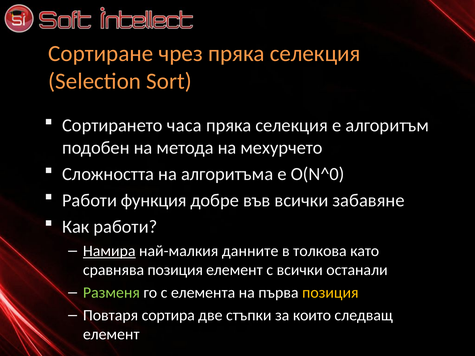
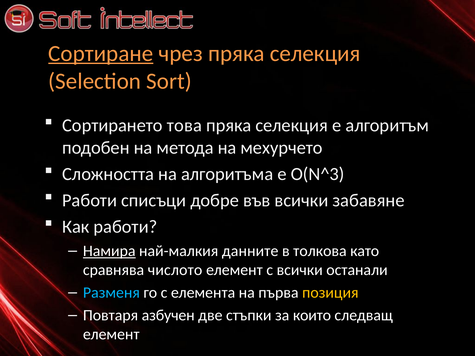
Сортиране underline: none -> present (101, 53)
часа: часа -> това (184, 126)
O(N^0: O(N^0 -> O(N^3 (318, 174)
функция: функция -> списъци (154, 201)
сравнява позиция: позиция -> числото (175, 270)
Разменя colour: light green -> light blue (111, 293)
сортира: сортира -> азбучен (168, 316)
